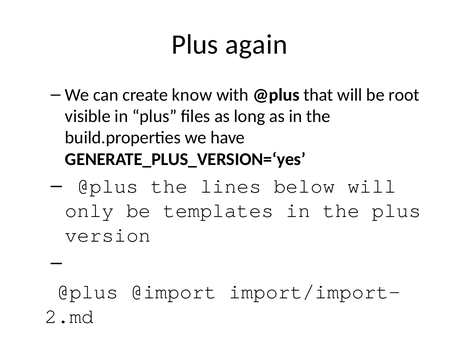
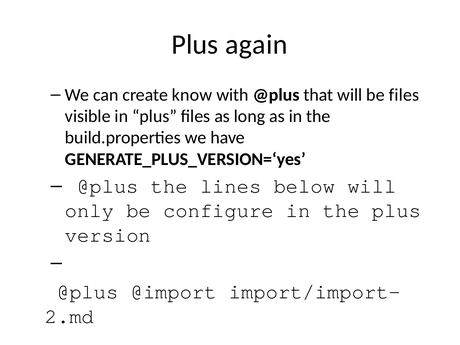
be root: root -> files (404, 95)
templates: templates -> configure (218, 211)
